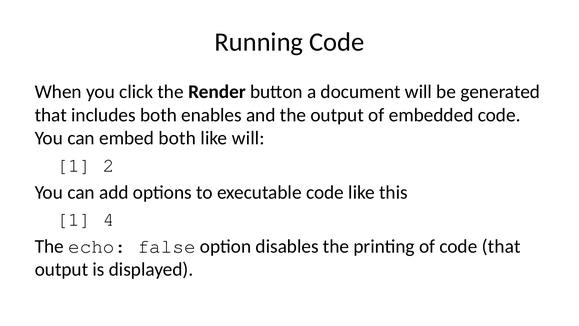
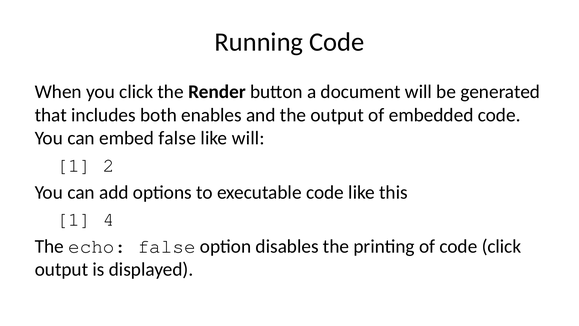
embed both: both -> false (177, 138)
code that: that -> click (501, 246)
